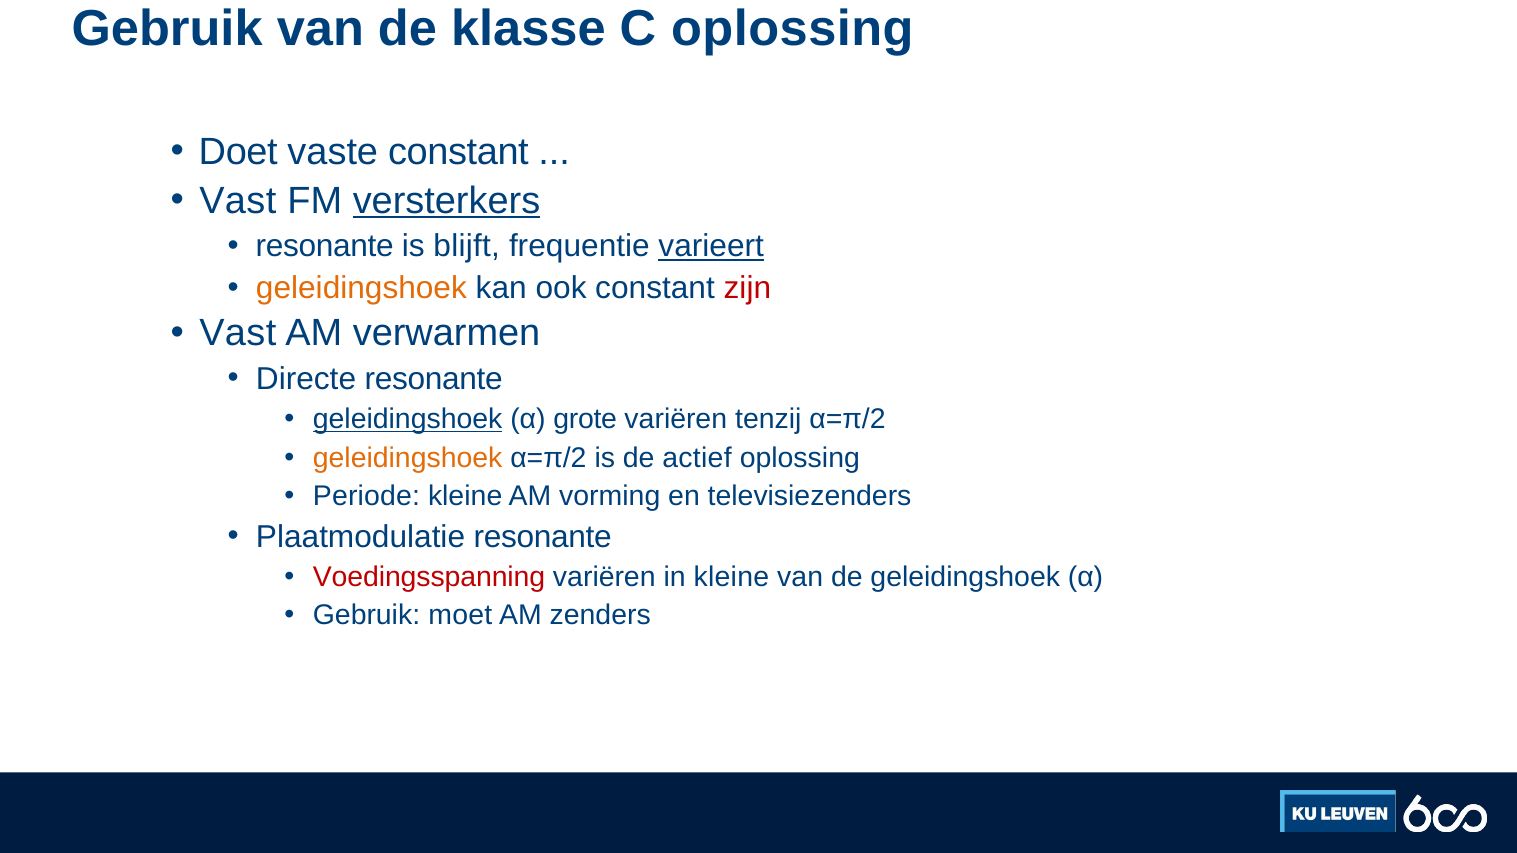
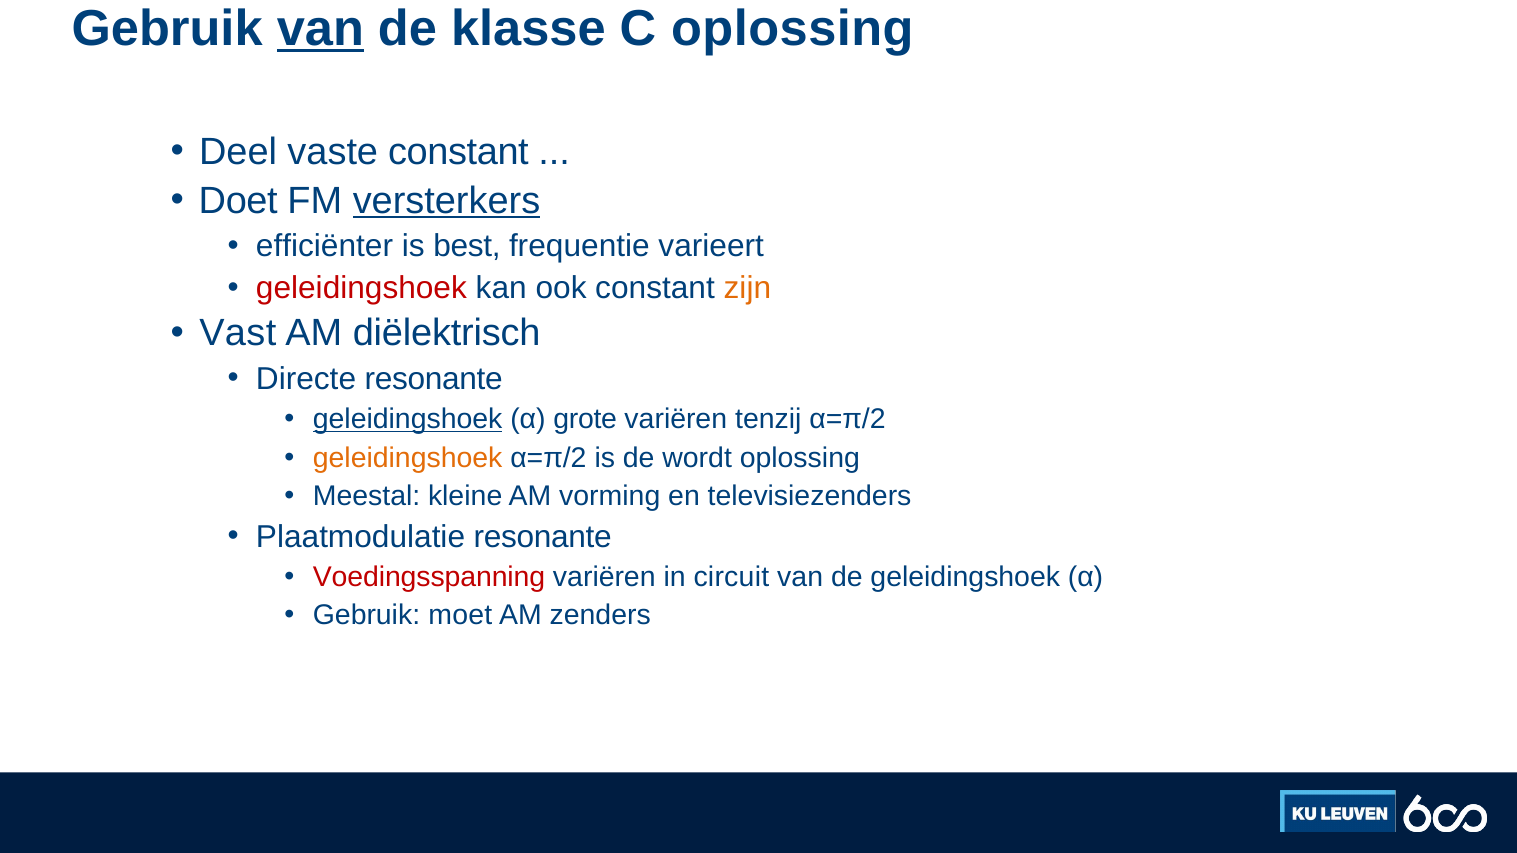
van underline: none -> present (320, 29)
Doet: Doet -> Deel (238, 152)
Vast: Vast -> Doet (238, 201)
resonante: resonante -> efficiënter (325, 246)
blijft: blijft -> best (467, 246)
varieert underline: present -> none (711, 246)
geleidingshoek colour: orange -> red (361, 288)
zijn colour: red -> orange (747, 288)
verwarmen: verwarmen -> diëlektrisch (447, 334)
actief: actief -> wordt (697, 458)
Periode: Periode -> Meestal (367, 497)
in kleine: kleine -> circuit (731, 577)
